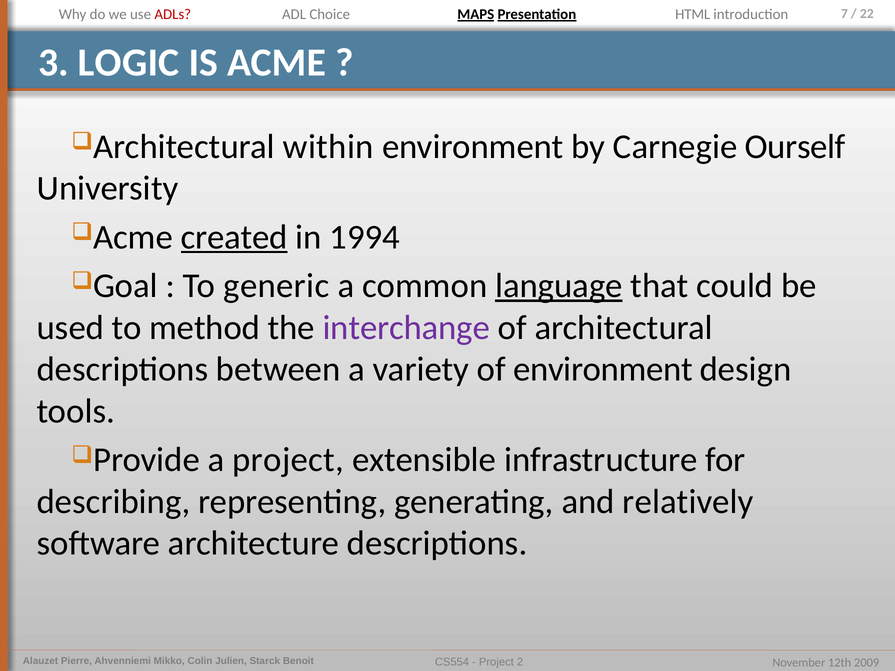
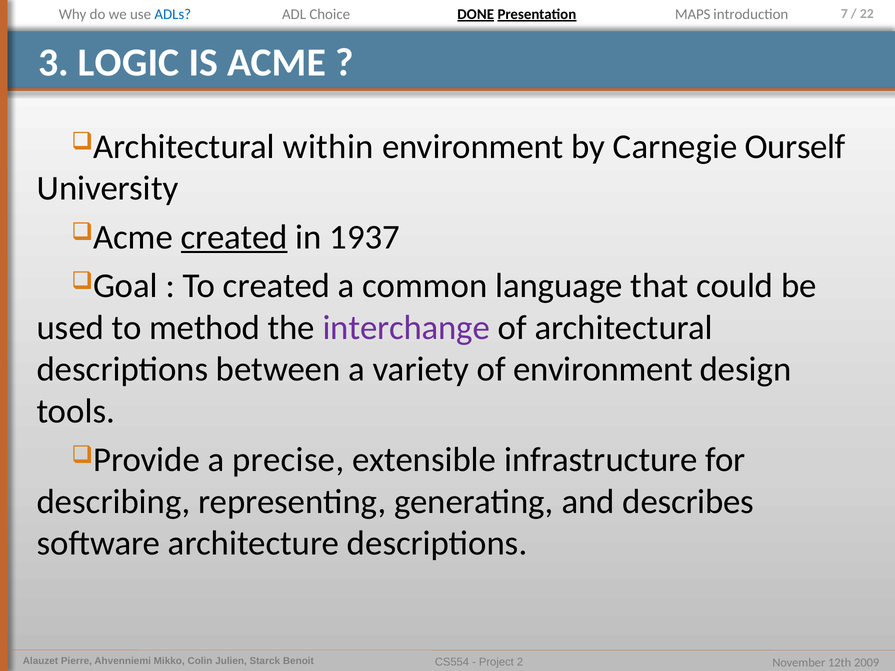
ADLs colour: red -> blue (173, 14)
MAPS: MAPS -> DONE (476, 14)
HTML: HTML -> MAPS (693, 14)
1994: 1994 -> 1937 (365, 237)
To generic: generic -> created (277, 286)
language underline: present -> none (559, 286)
a project: project -> precise (288, 460)
relatively: relatively -> describes (688, 502)
